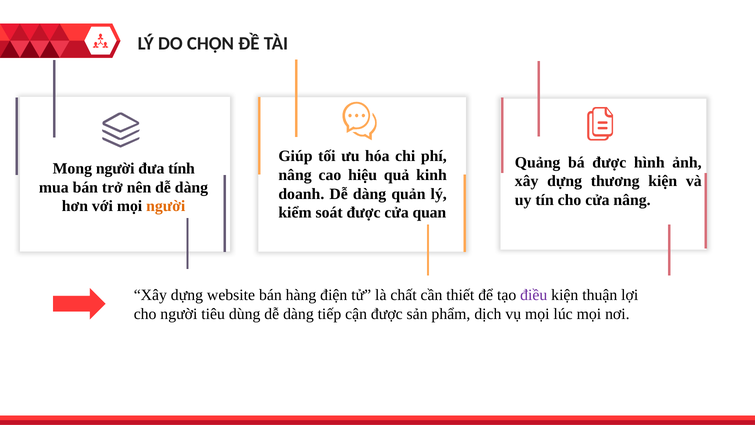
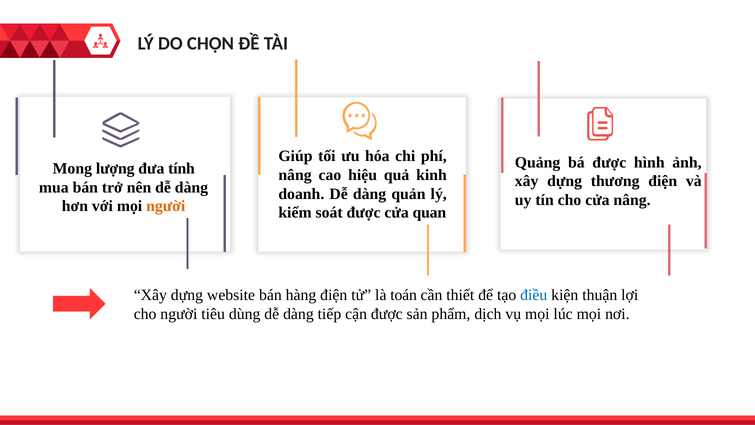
Mong người: người -> lượng (115, 168)
thương kiện: kiện -> điện (663, 181)
chất: chất -> toán (404, 295)
điều colour: purple -> blue (534, 295)
